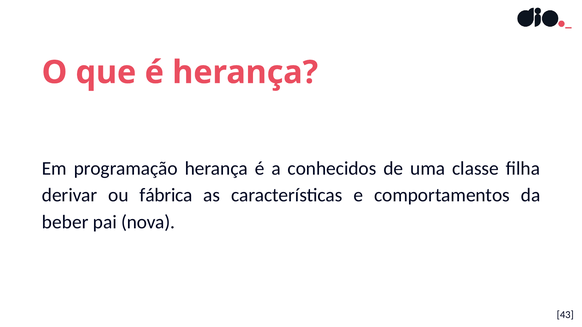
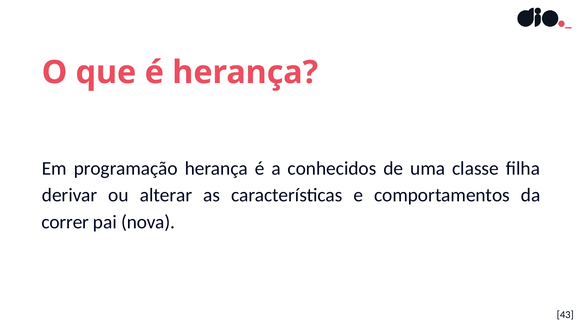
fábrica: fábrica -> alterar (166, 195)
beber: beber -> correr (65, 222)
